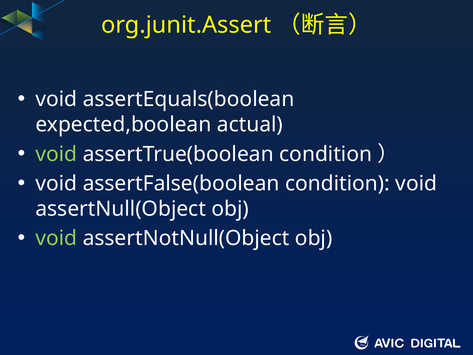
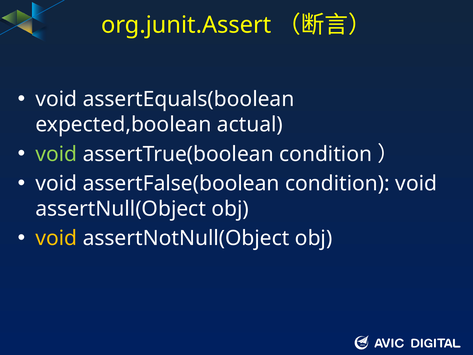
void colour: light green -> yellow (56, 238)
